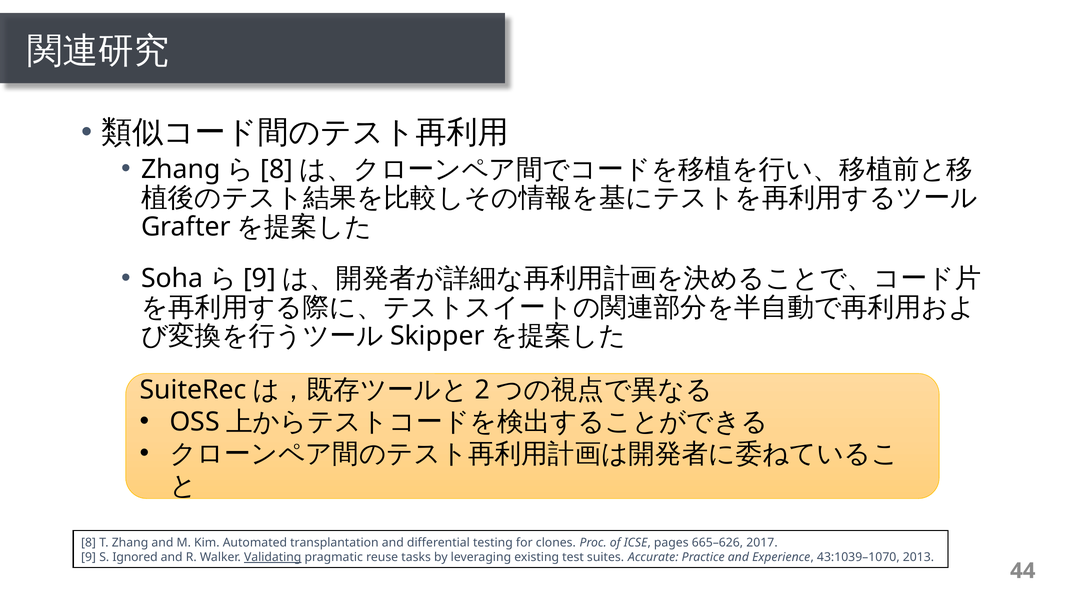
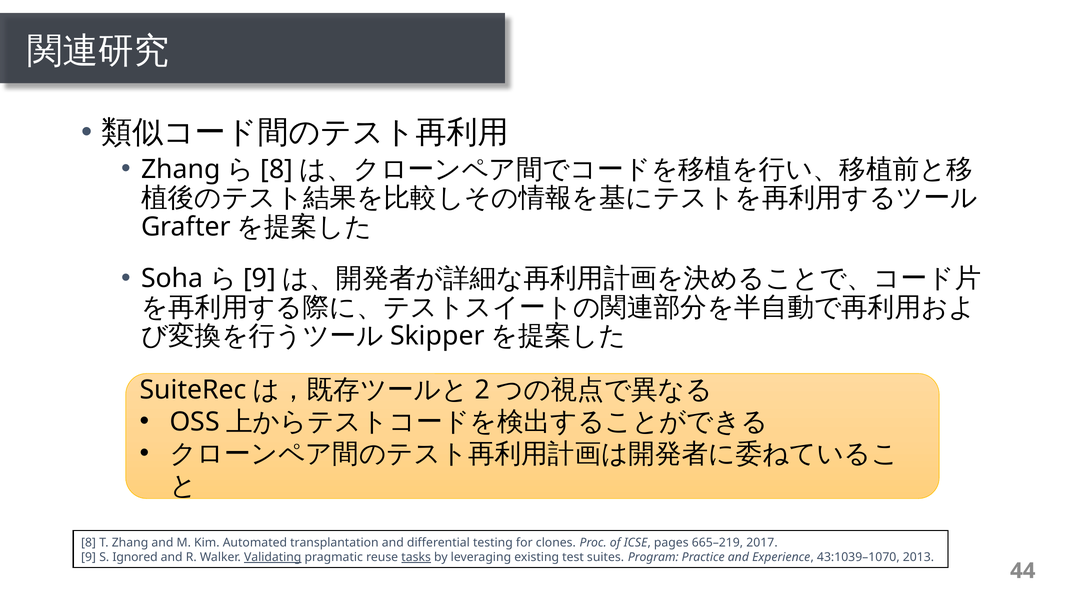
665–626: 665–626 -> 665–219 (717, 543)
tasks underline: none -> present (416, 557)
Accurate: Accurate -> Program (653, 557)
